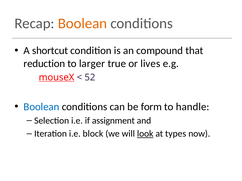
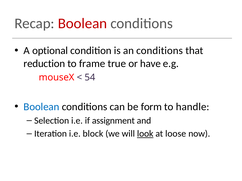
Boolean colour: orange -> red (82, 23)
shortcut: shortcut -> optional (50, 51)
an compound: compound -> conditions (160, 51)
larger: larger -> frame (92, 64)
lives: lives -> have (150, 64)
mouseX underline: present -> none (57, 78)
52: 52 -> 54 (90, 78)
types: types -> loose (176, 134)
